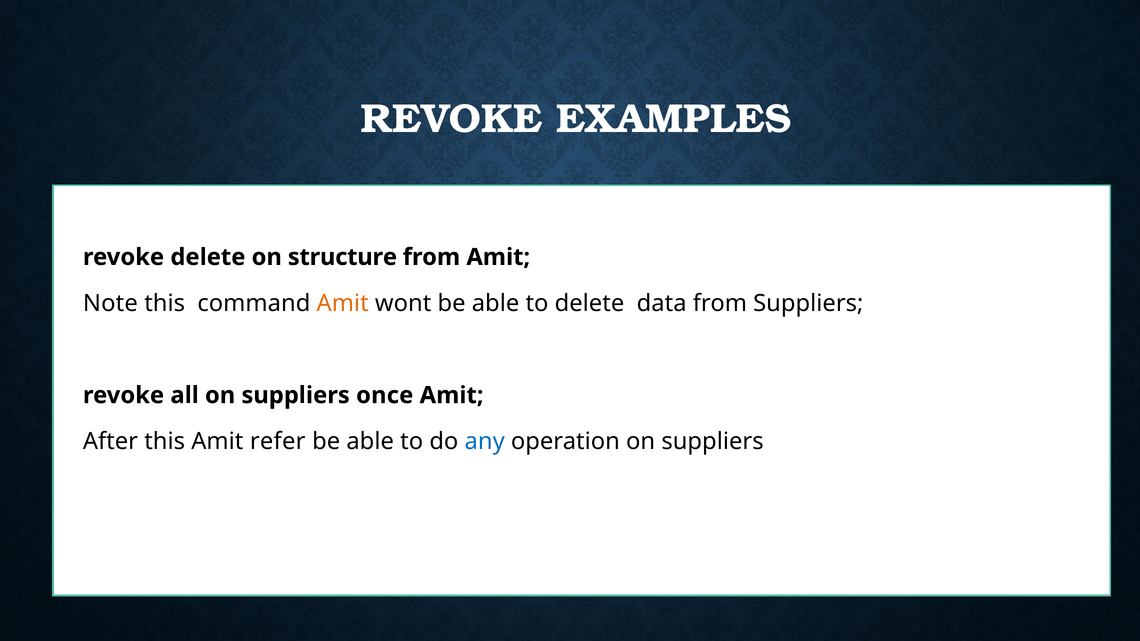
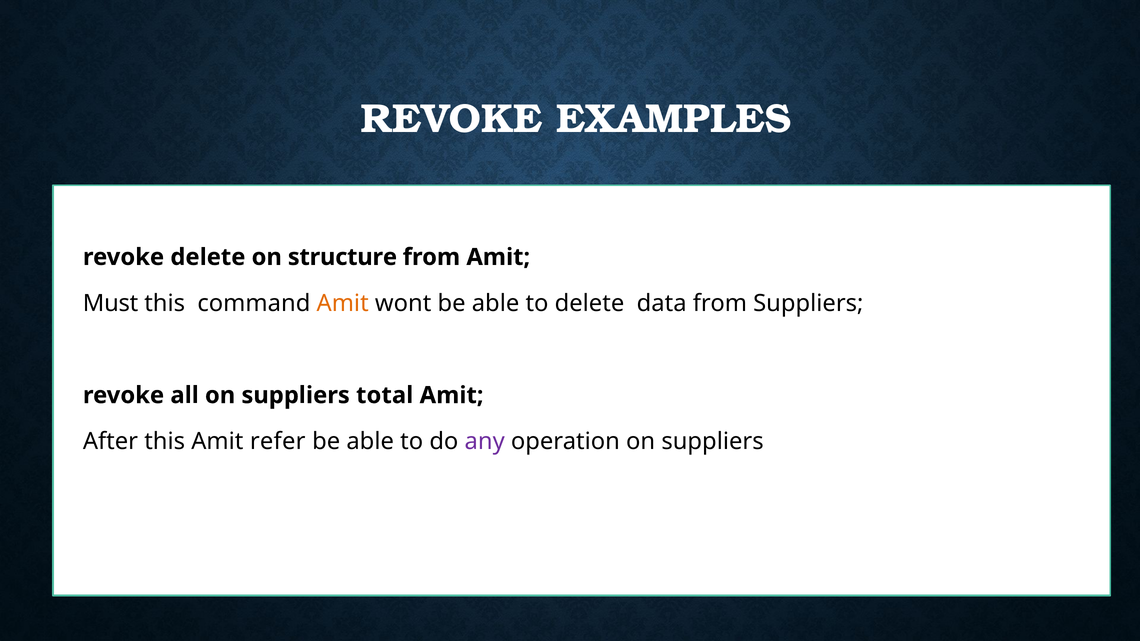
Note: Note -> Must (111, 303)
once: once -> total (385, 395)
any colour: blue -> purple (485, 442)
